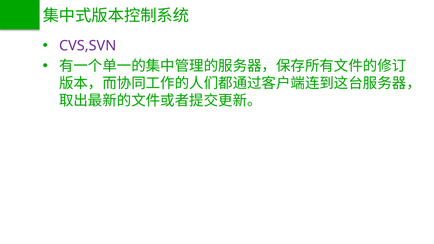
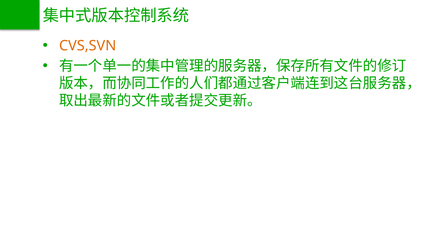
CVS,SVN colour: purple -> orange (88, 46)
